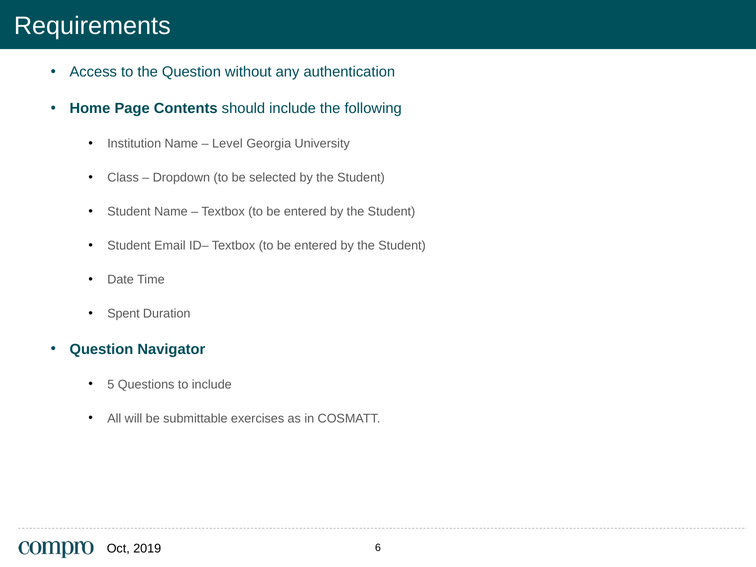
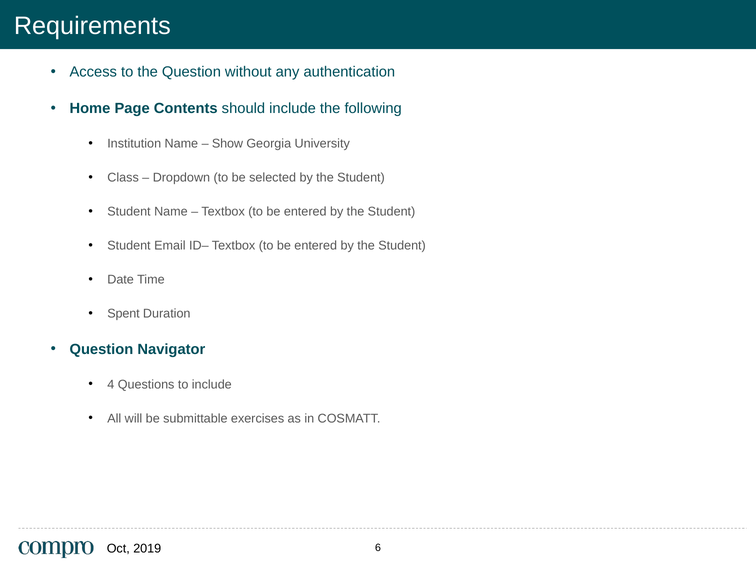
Level: Level -> Show (228, 144)
5: 5 -> 4 (111, 384)
